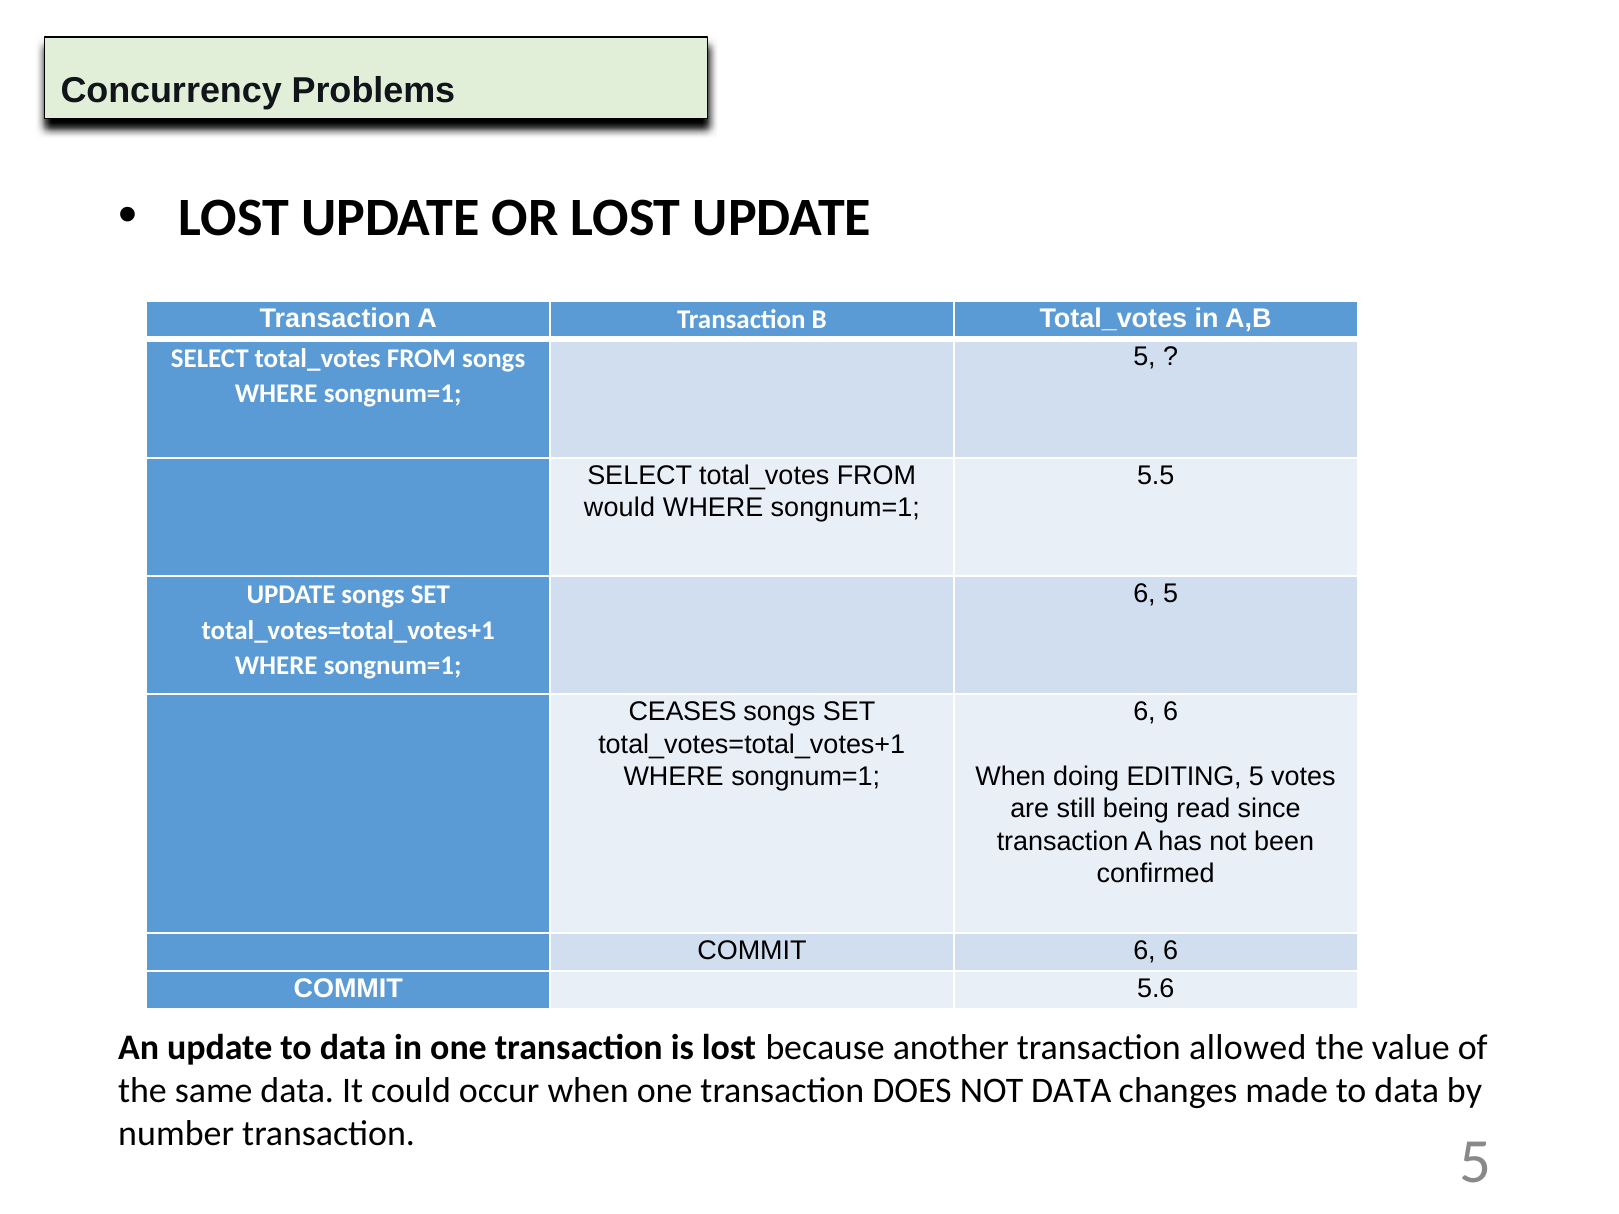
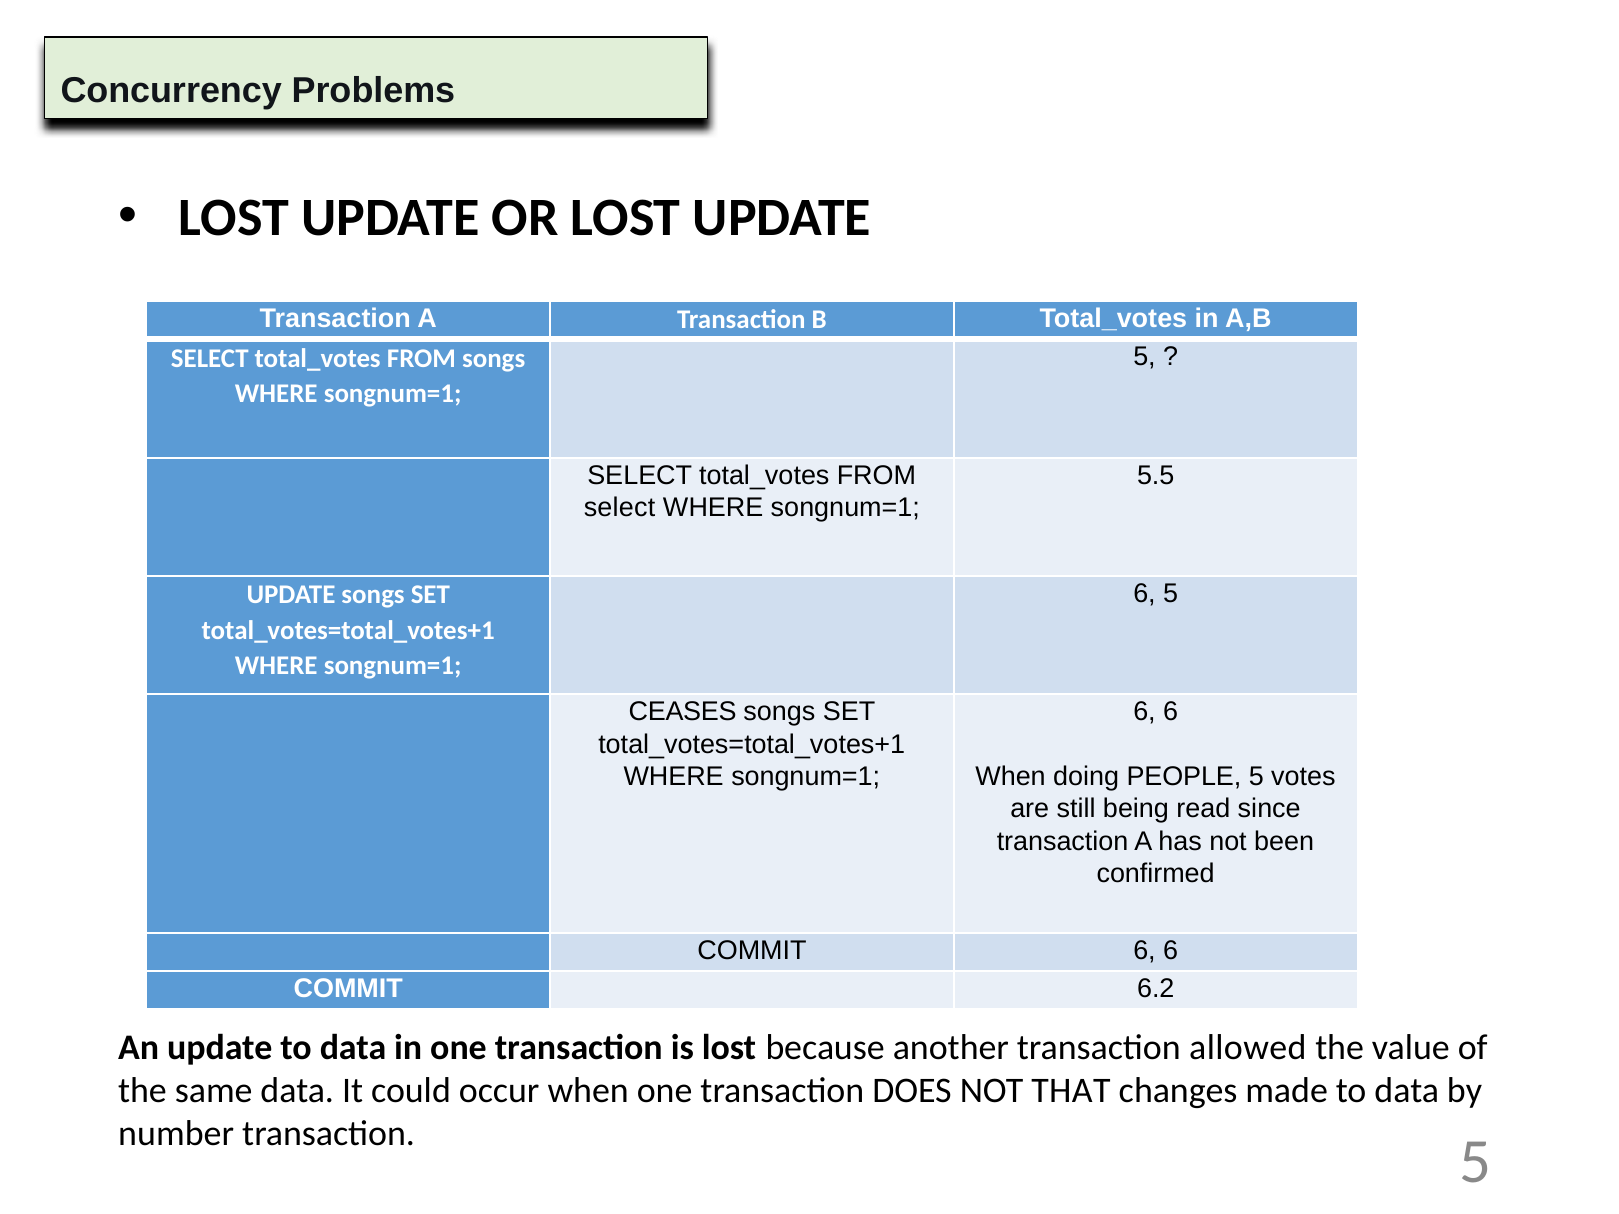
would: would -> select (620, 508)
EDITING: EDITING -> PEOPLE (1184, 777)
5.6: 5.6 -> 6.2 (1156, 989)
NOT DATA: DATA -> THAT (1071, 1091)
